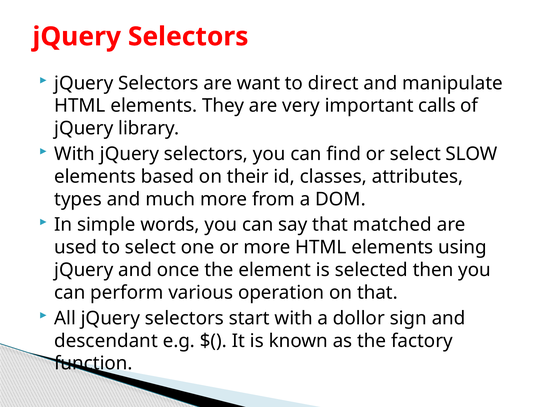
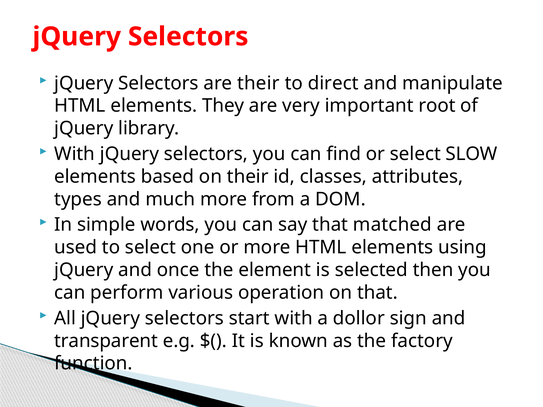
are want: want -> their (258, 83)
calls: calls -> root (437, 106)
descendant: descendant -> transparent (106, 341)
